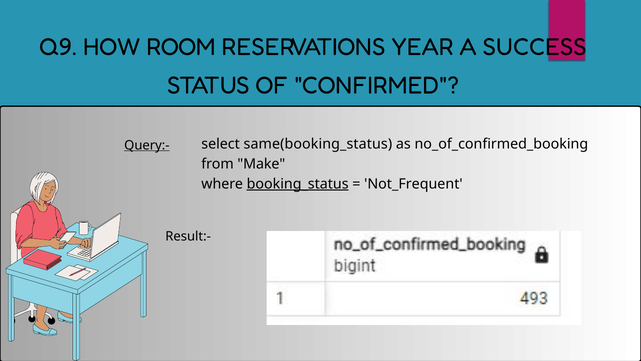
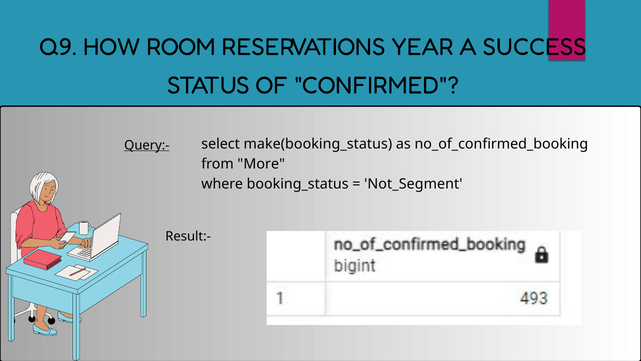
same(booking_status: same(booking_status -> make(booking_status (318, 144)
Make: Make -> More (261, 164)
booking_status underline: present -> none (298, 184)
Not_Frequent: Not_Frequent -> Not_Segment (413, 184)
